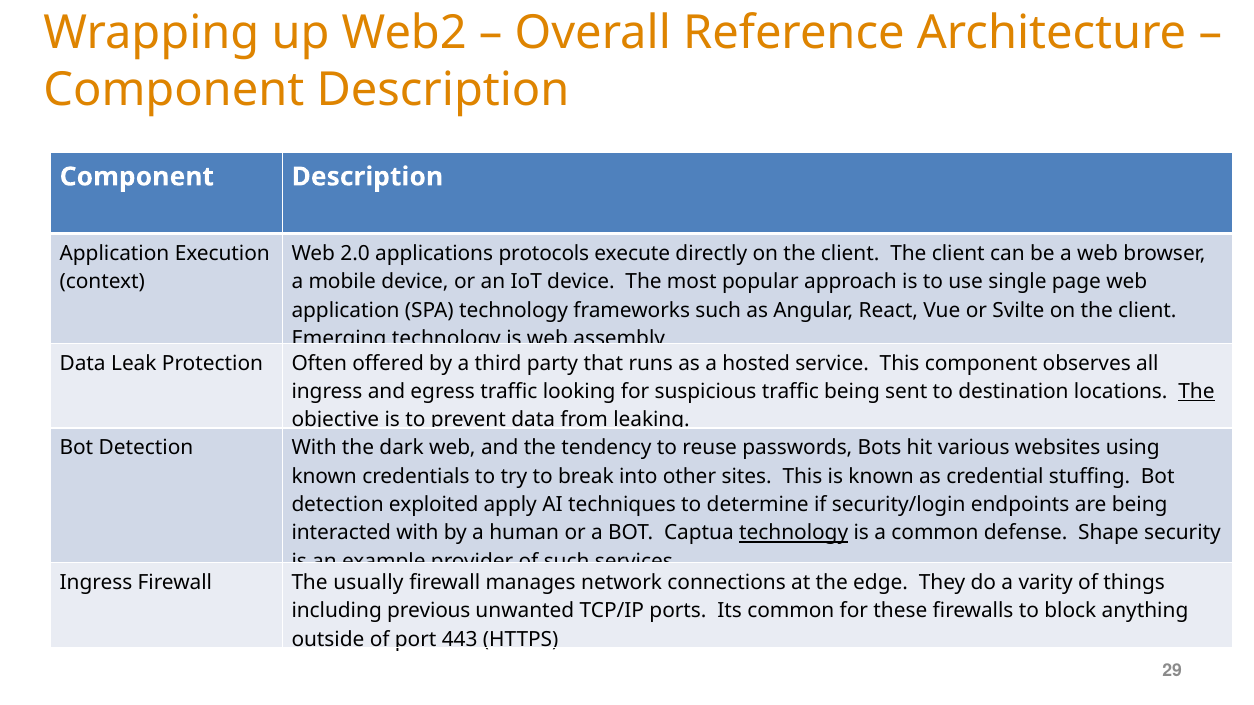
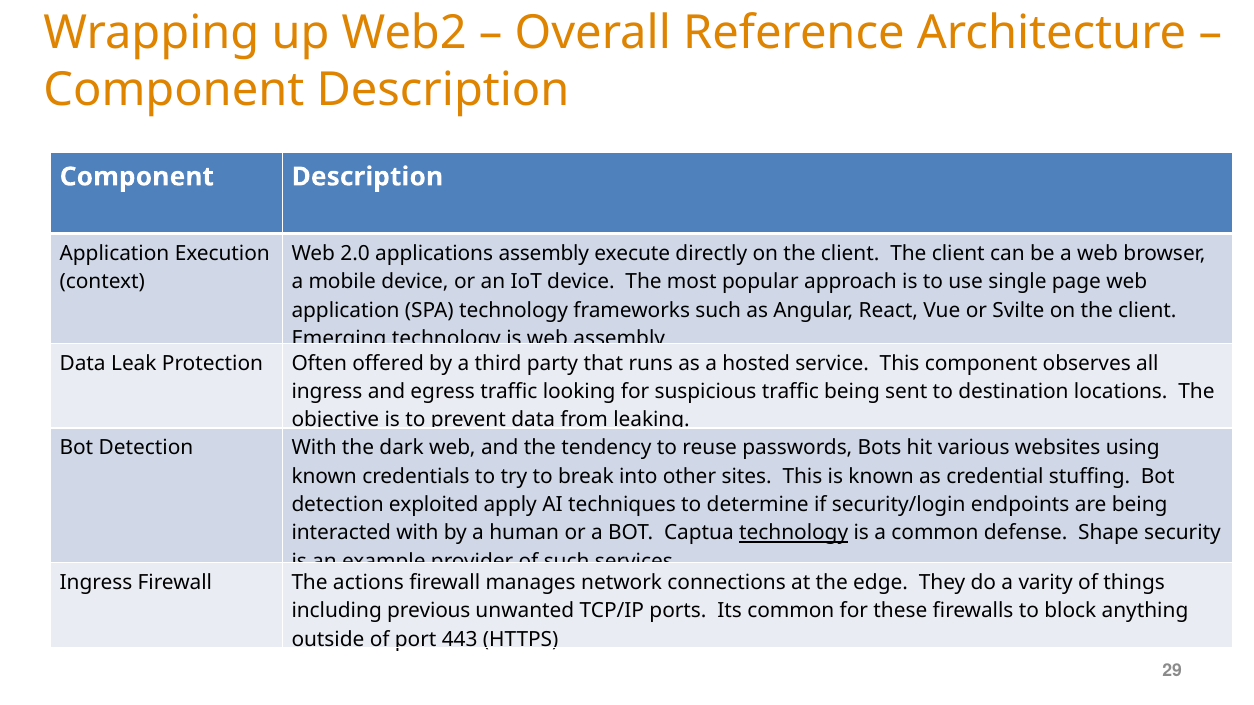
applications protocols: protocols -> assembly (544, 254)
The underline: present -> none (1196, 392)
usually: usually -> actions (368, 583)
